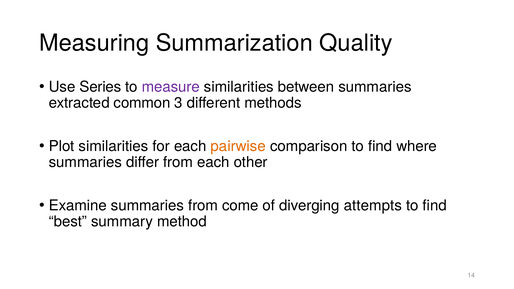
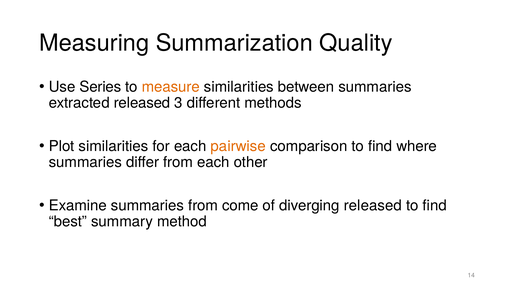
measure colour: purple -> orange (171, 87)
extracted common: common -> released (142, 103)
diverging attempts: attempts -> released (373, 205)
